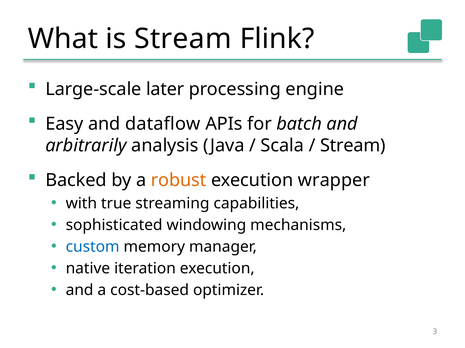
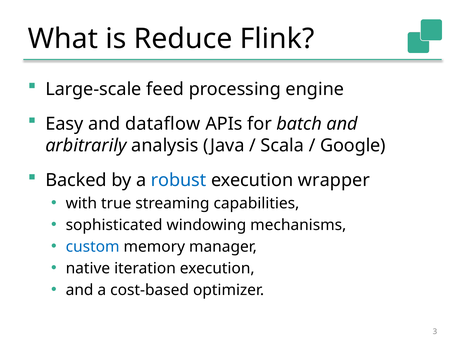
is Stream: Stream -> Reduce (183, 39)
later: later -> feed (165, 89)
Stream: Stream -> Google (353, 146)
robust colour: orange -> blue (179, 181)
